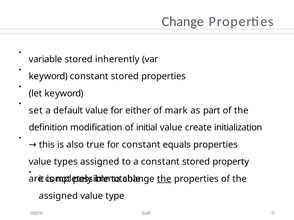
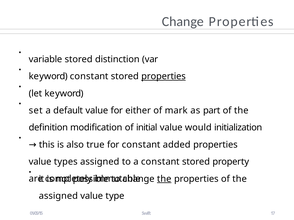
inherently: inherently -> distinction (117, 59)
properties underline: none -> present (164, 77)
create: create -> would (198, 128)
equals: equals -> added (177, 145)
